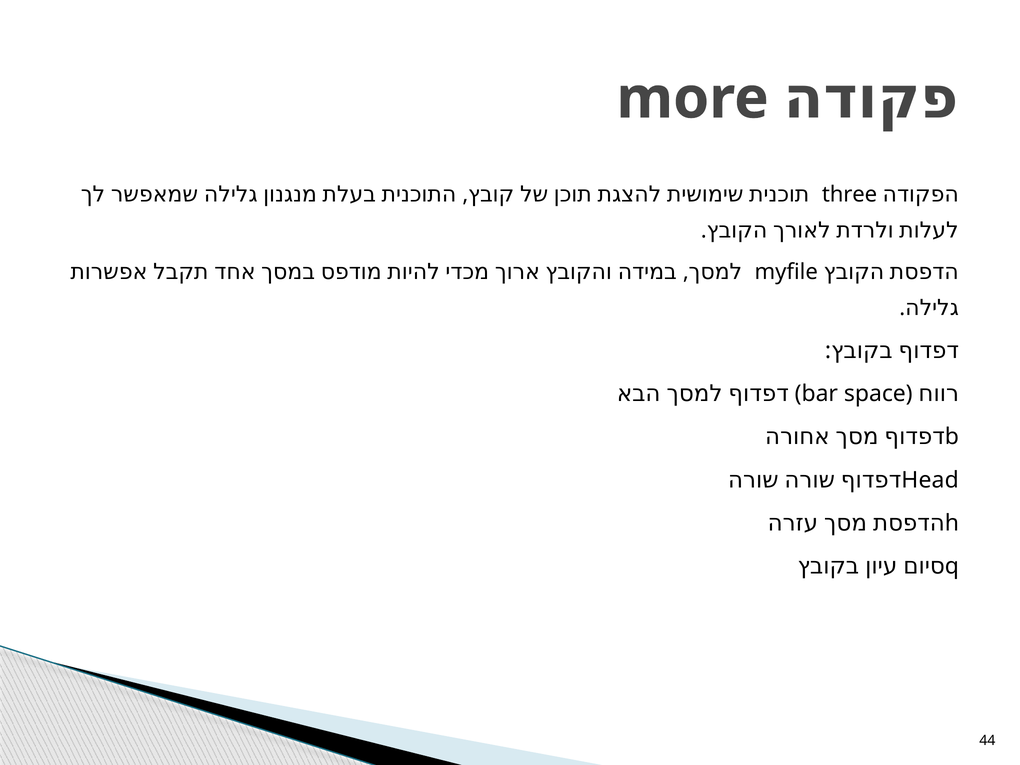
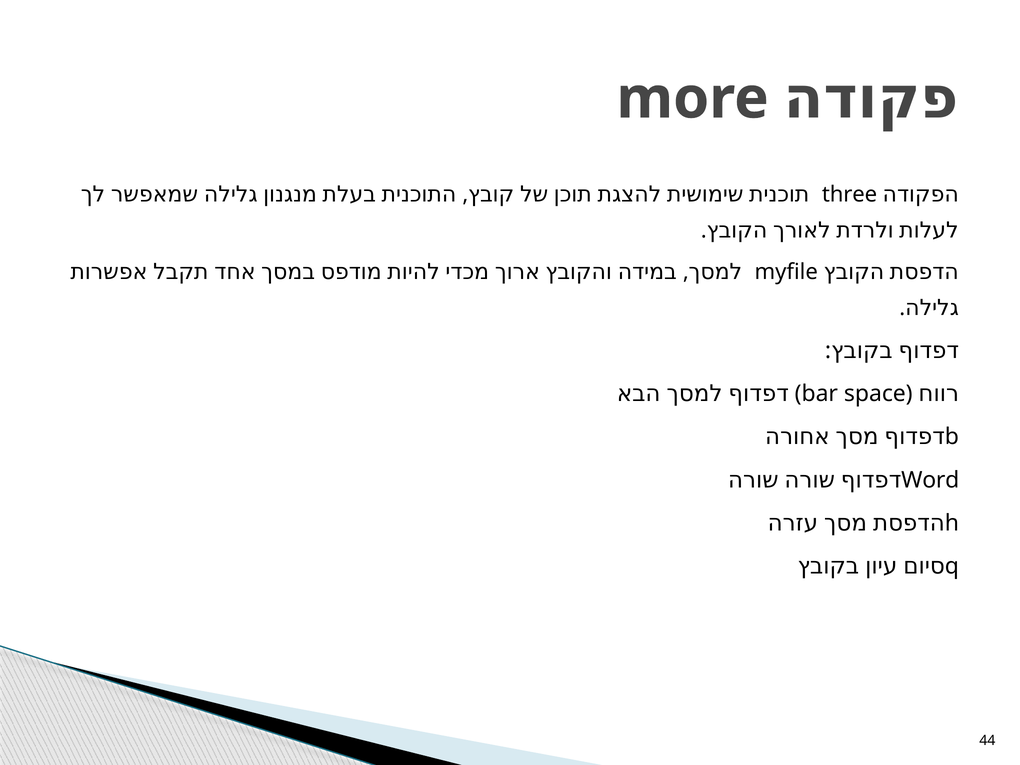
Head: Head -> Word (930, 480)
